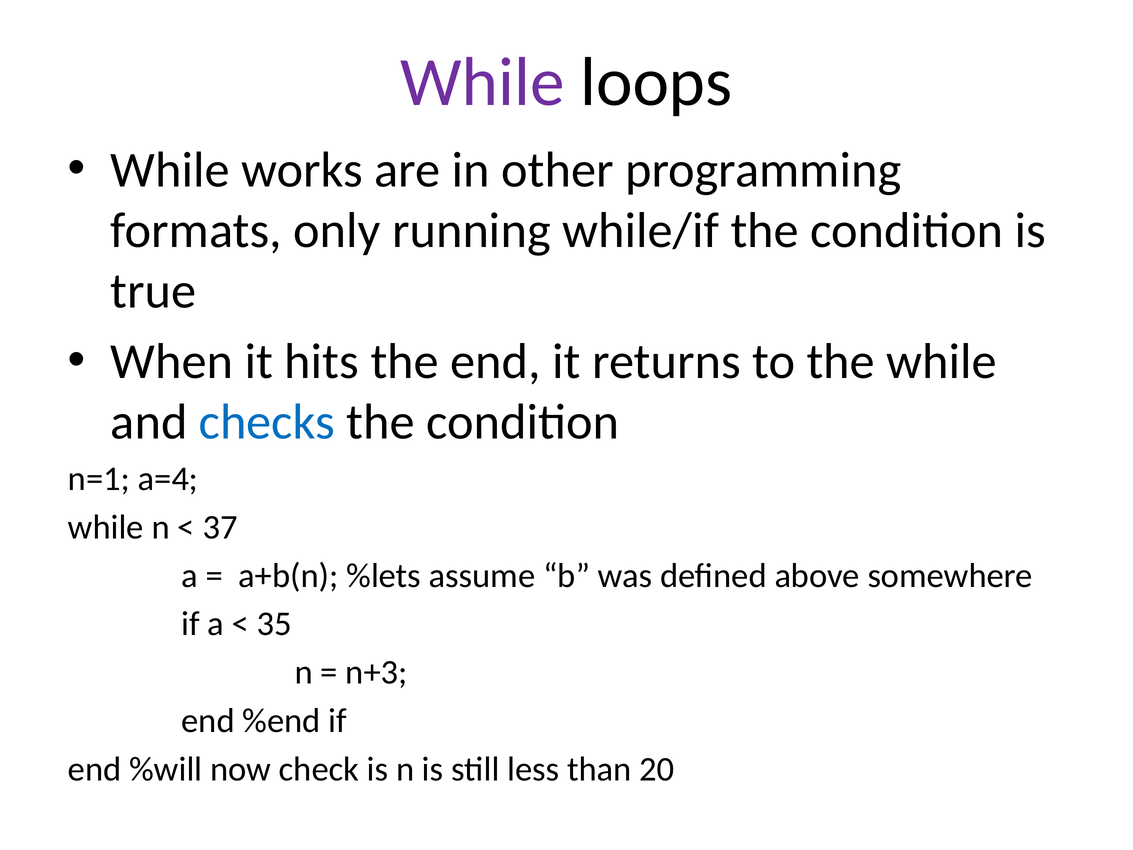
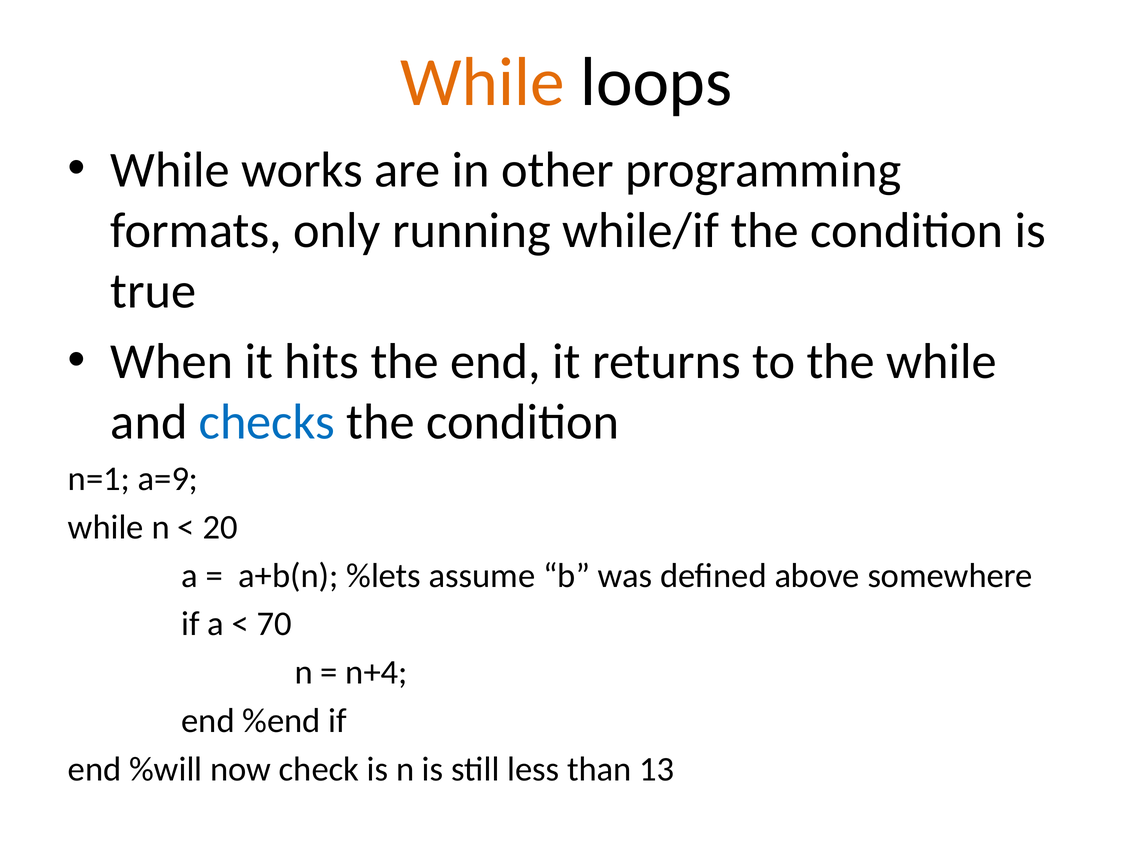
While colour: purple -> orange (482, 82)
a=4: a=4 -> a=9 (168, 479)
37: 37 -> 20 (220, 527)
35: 35 -> 70 (274, 624)
n+3: n+3 -> n+4 (377, 672)
20: 20 -> 13 (657, 769)
